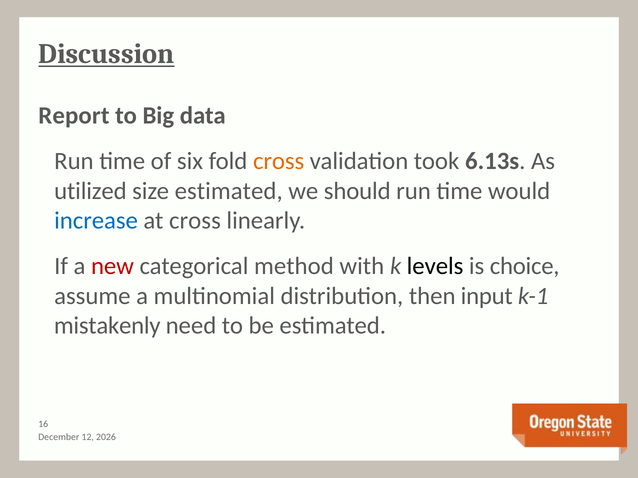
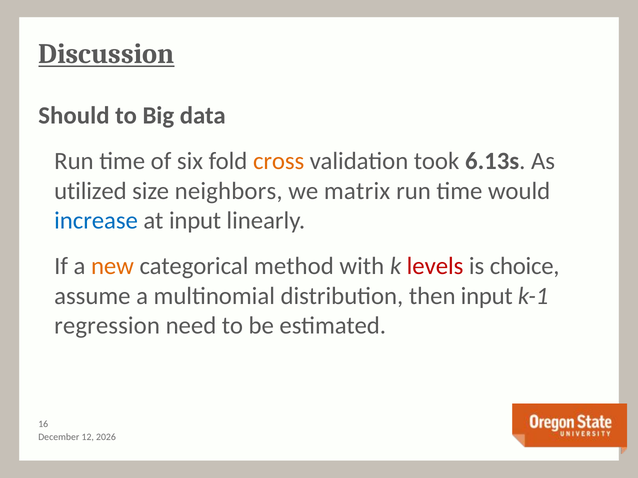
Report: Report -> Should (74, 116)
size estimated: estimated -> neighbors (229, 191)
should: should -> matrix (357, 191)
at cross: cross -> input (195, 221)
new colour: red -> orange (112, 267)
levels colour: black -> red (435, 267)
mistakenly: mistakenly -> regression (107, 326)
